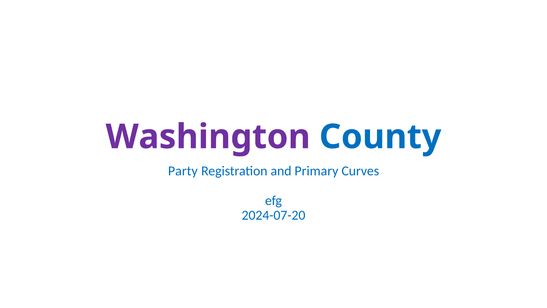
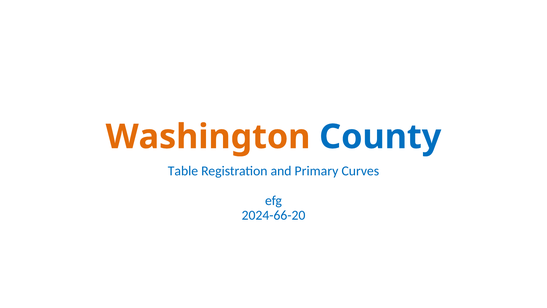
Washington colour: purple -> orange (208, 137)
Party: Party -> Table (183, 171)
2024-07-20: 2024-07-20 -> 2024-66-20 (273, 215)
